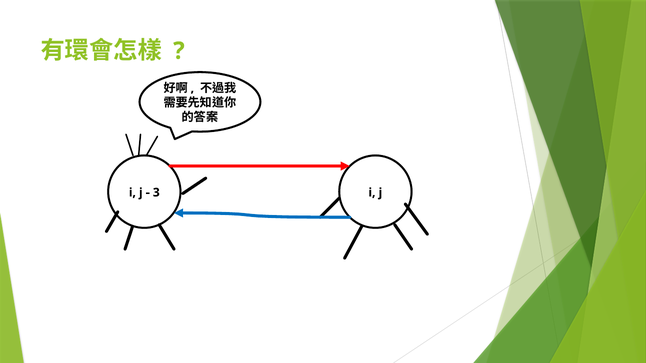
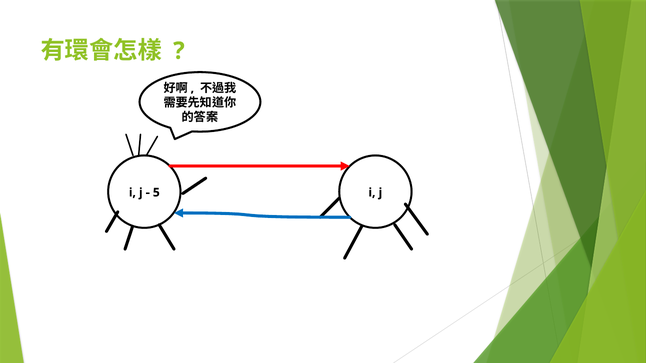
3: 3 -> 5 (156, 193)
